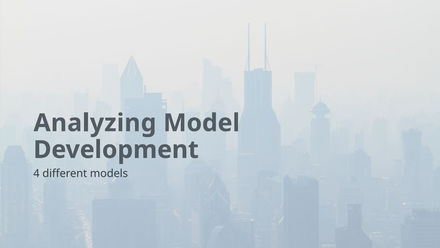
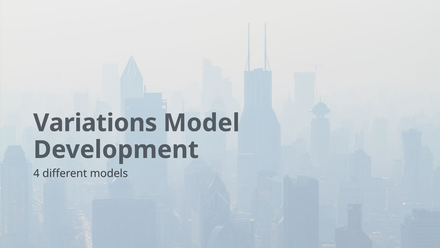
Analyzing: Analyzing -> Variations (95, 123)
